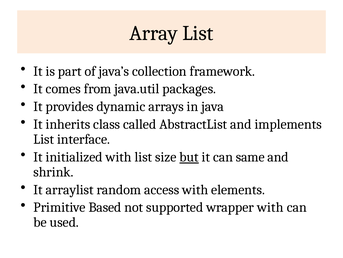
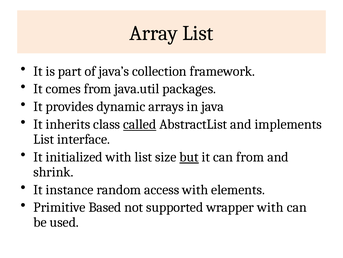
called underline: none -> present (140, 124)
can same: same -> from (250, 157)
arraylist: arraylist -> instance (70, 189)
